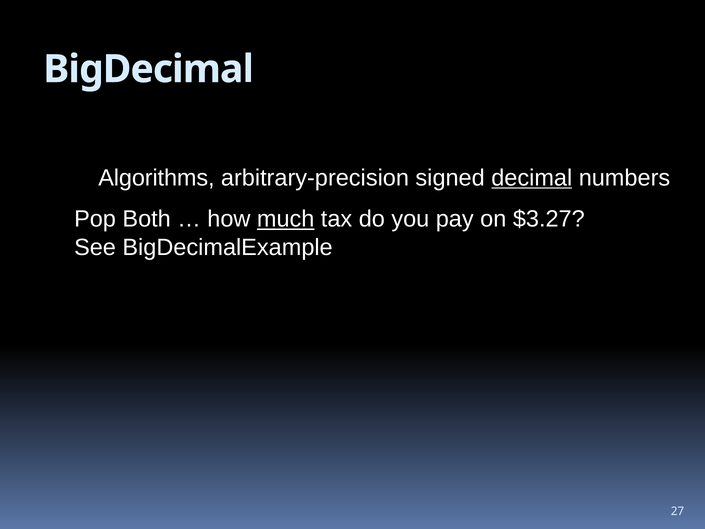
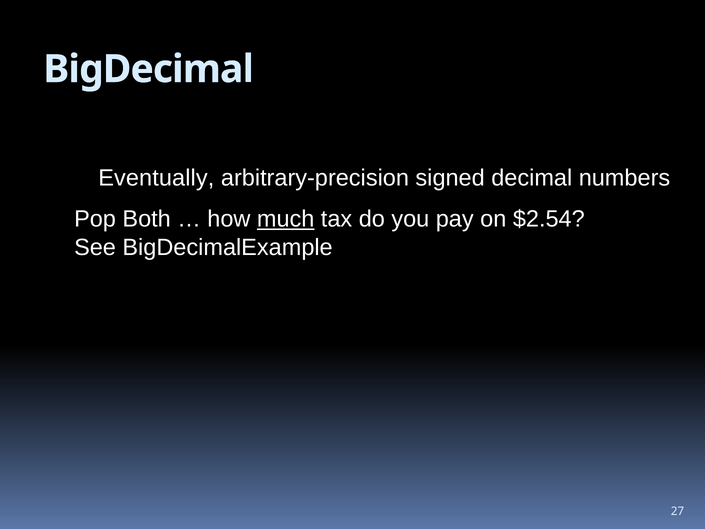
Algorithms: Algorithms -> Eventually (156, 178)
decimal underline: present -> none (532, 178)
$3.27: $3.27 -> $2.54 (549, 219)
